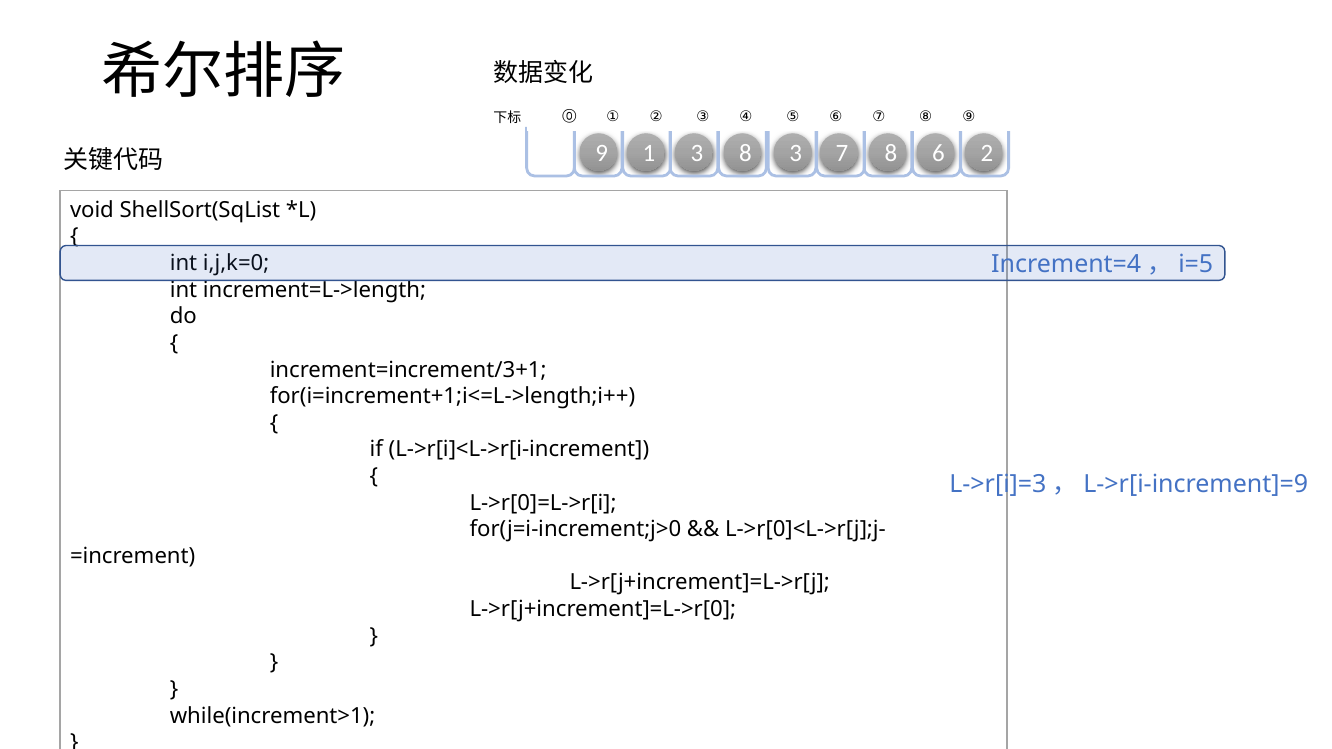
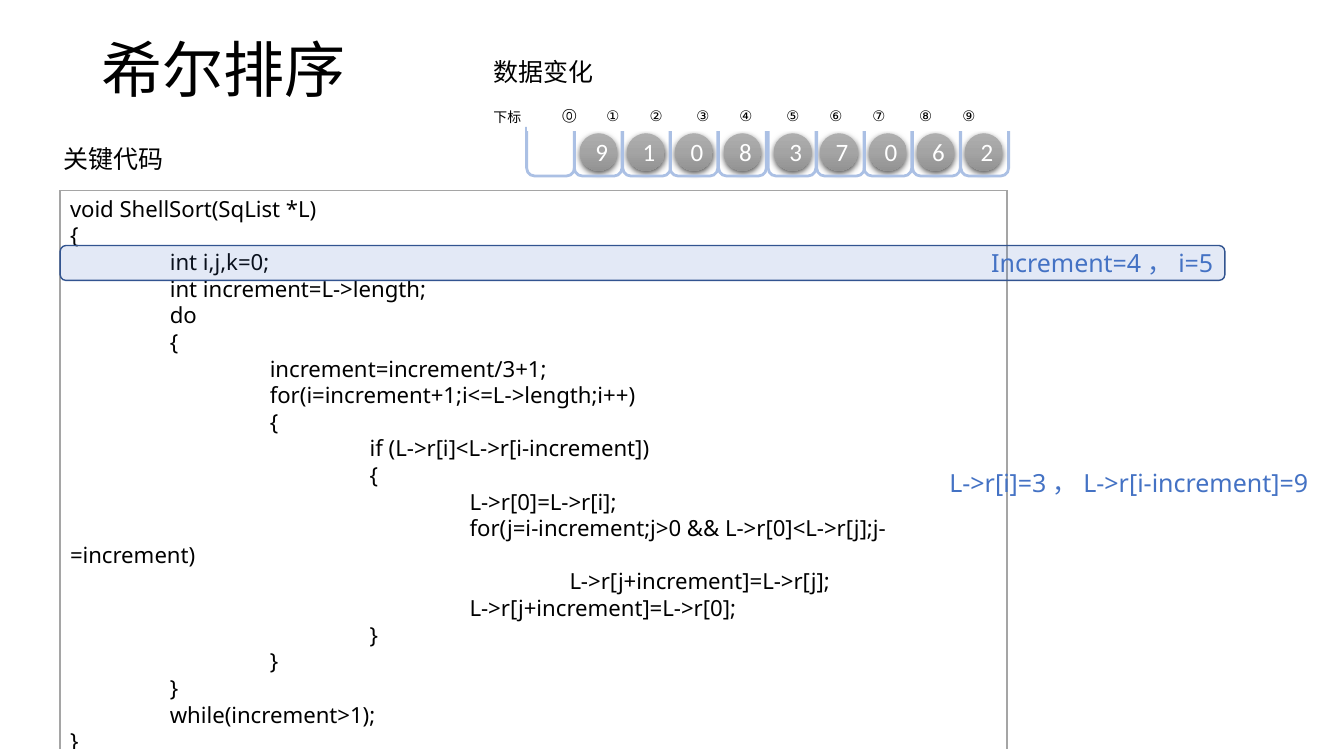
1 3: 3 -> 0 (697, 154)
7 8: 8 -> 0 (891, 154)
